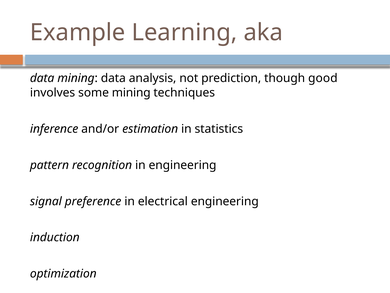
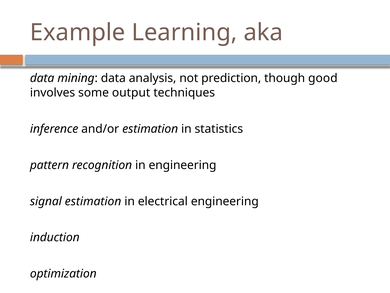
some mining: mining -> output (131, 92)
signal preference: preference -> estimation (93, 201)
